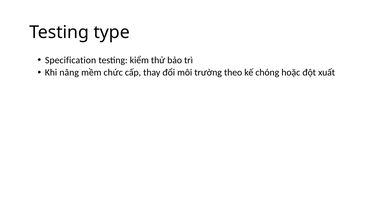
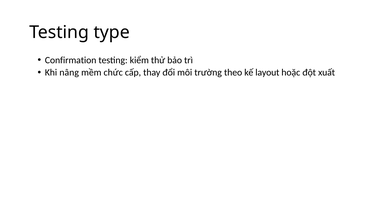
Specification: Specification -> Confirmation (71, 60)
chóng: chóng -> layout (267, 72)
